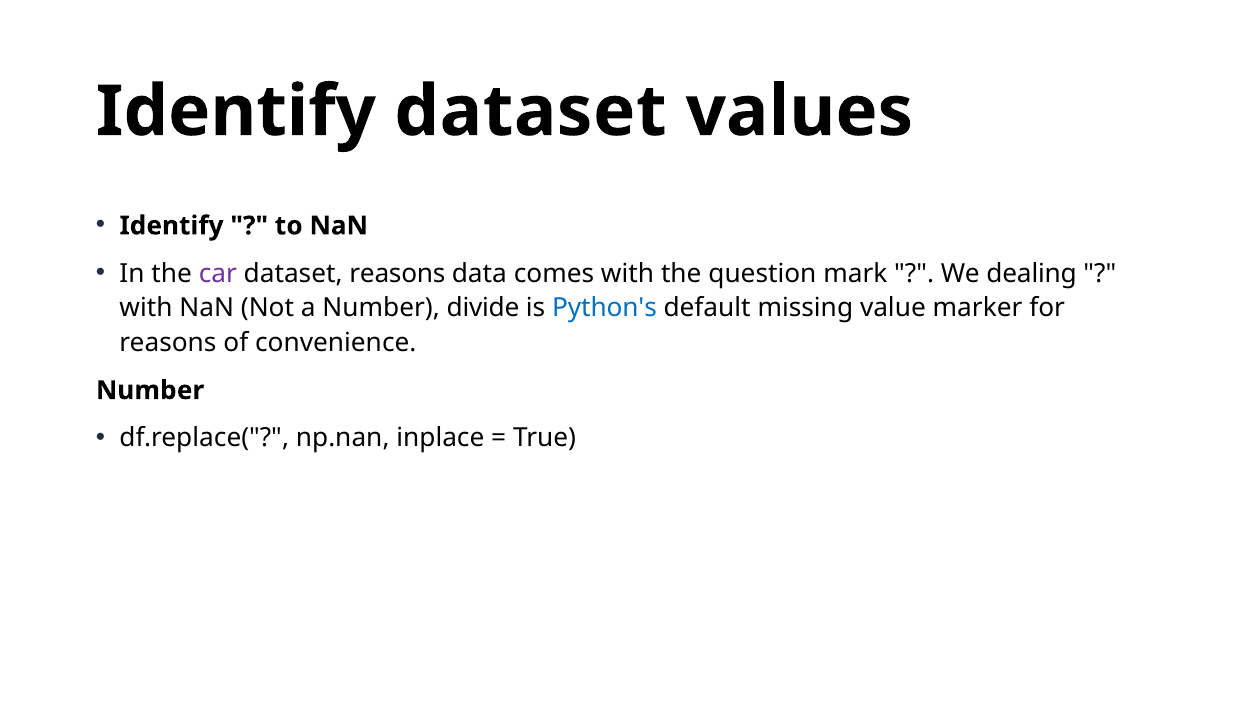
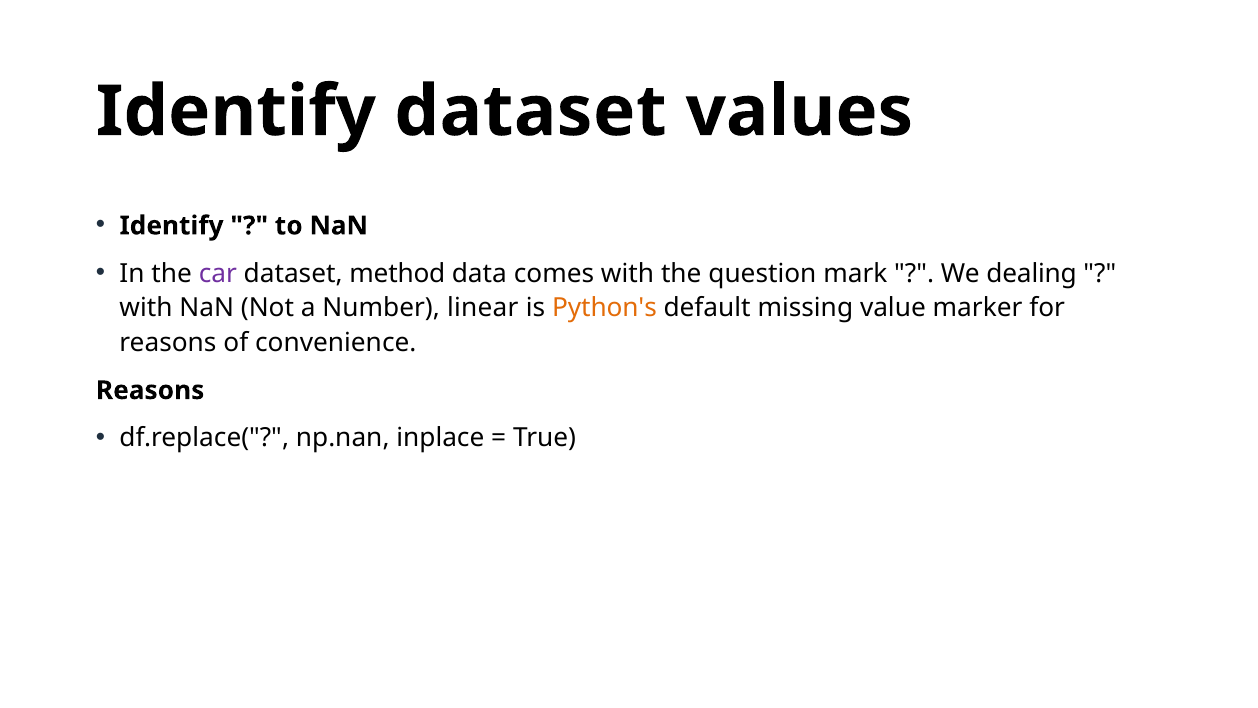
dataset reasons: reasons -> method (397, 273)
divide: divide -> linear (483, 308)
Python's colour: blue -> orange (605, 308)
Number: Number -> Reasons (150, 390)
